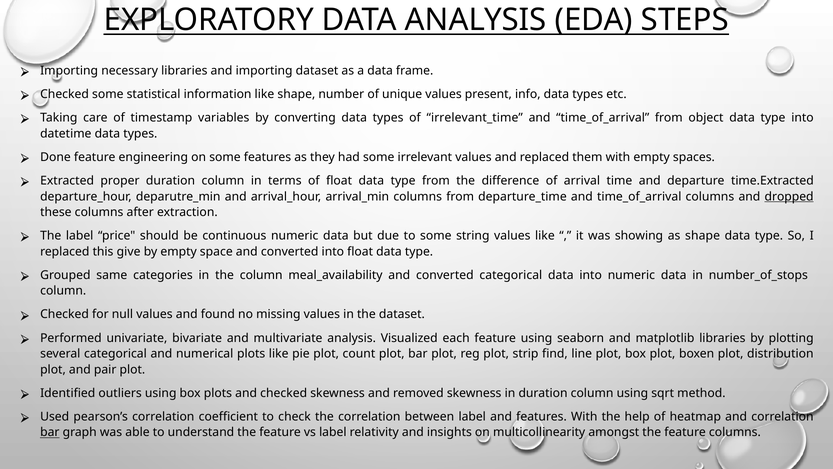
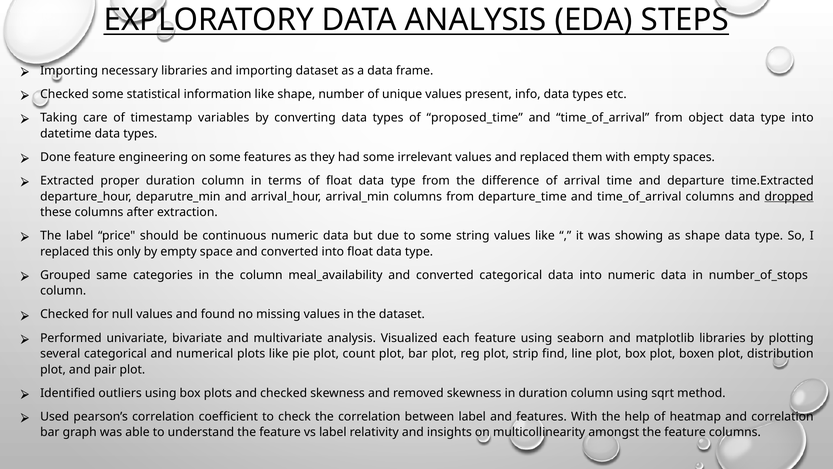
irrelevant_time: irrelevant_time -> proposed_time (475, 118)
give: give -> only (129, 251)
bar underline: present -> none (50, 432)
